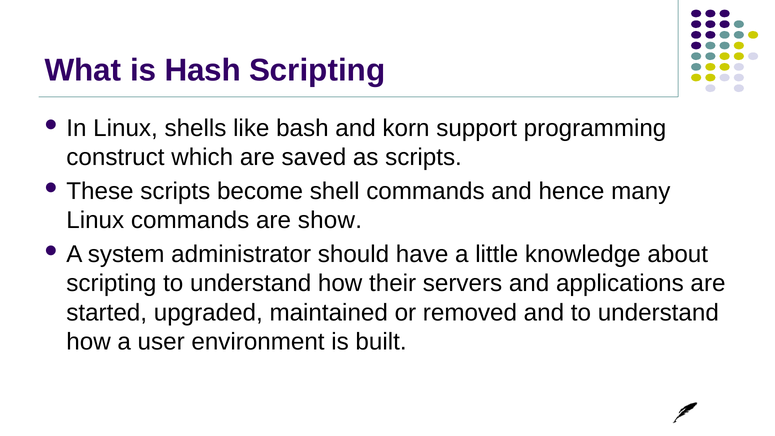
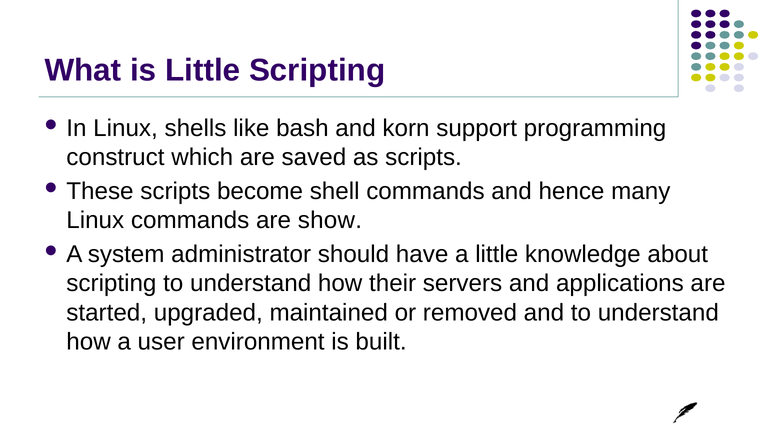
is Hash: Hash -> Little (203, 71)
